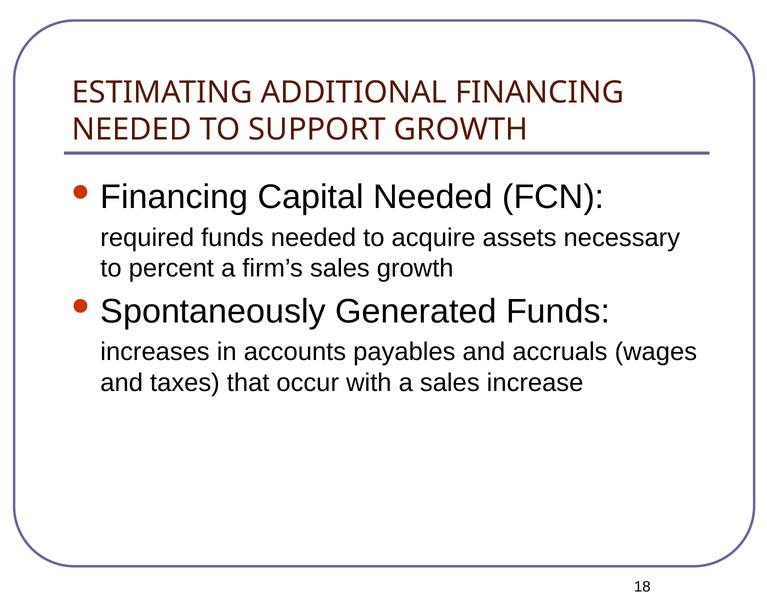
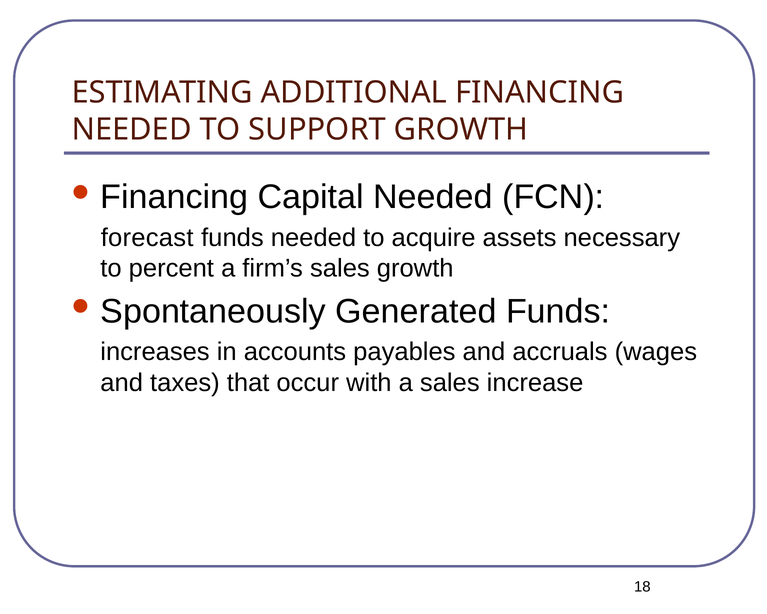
required: required -> forecast (147, 237)
